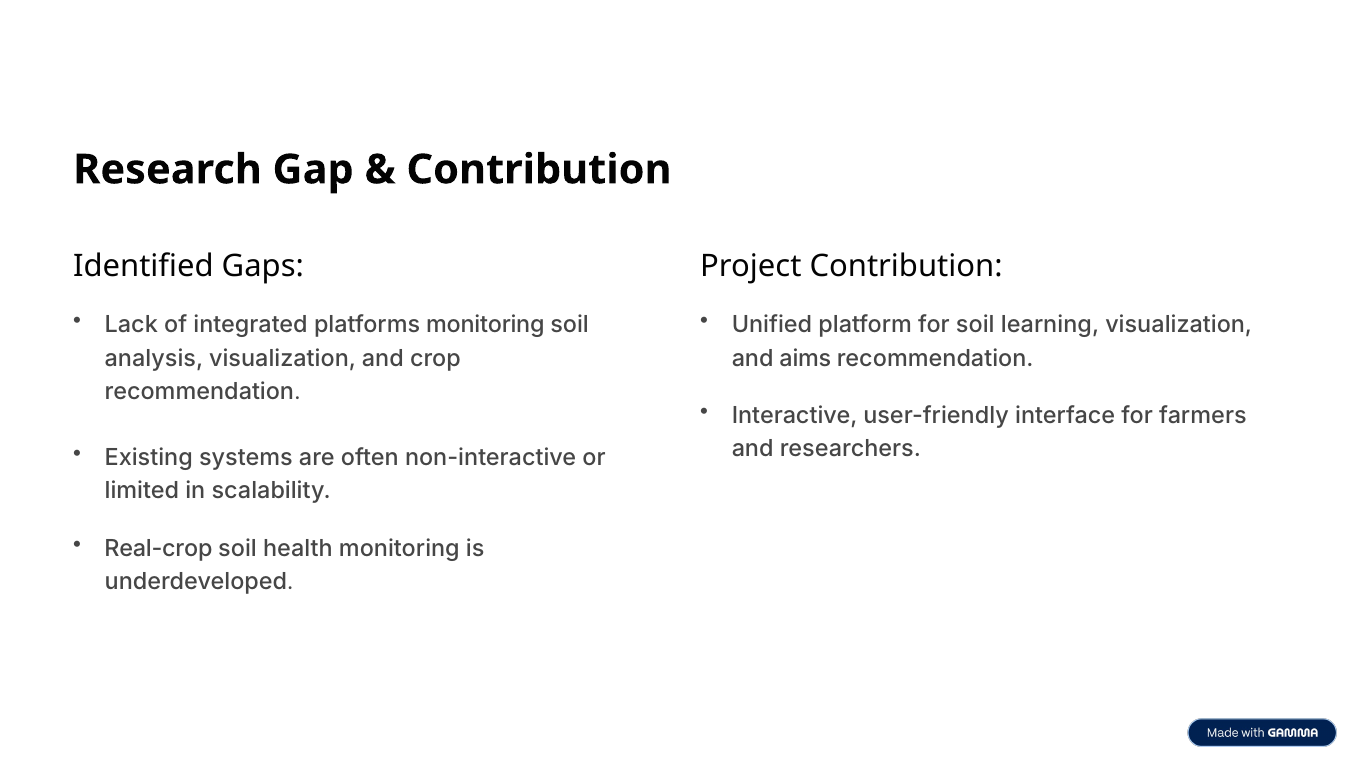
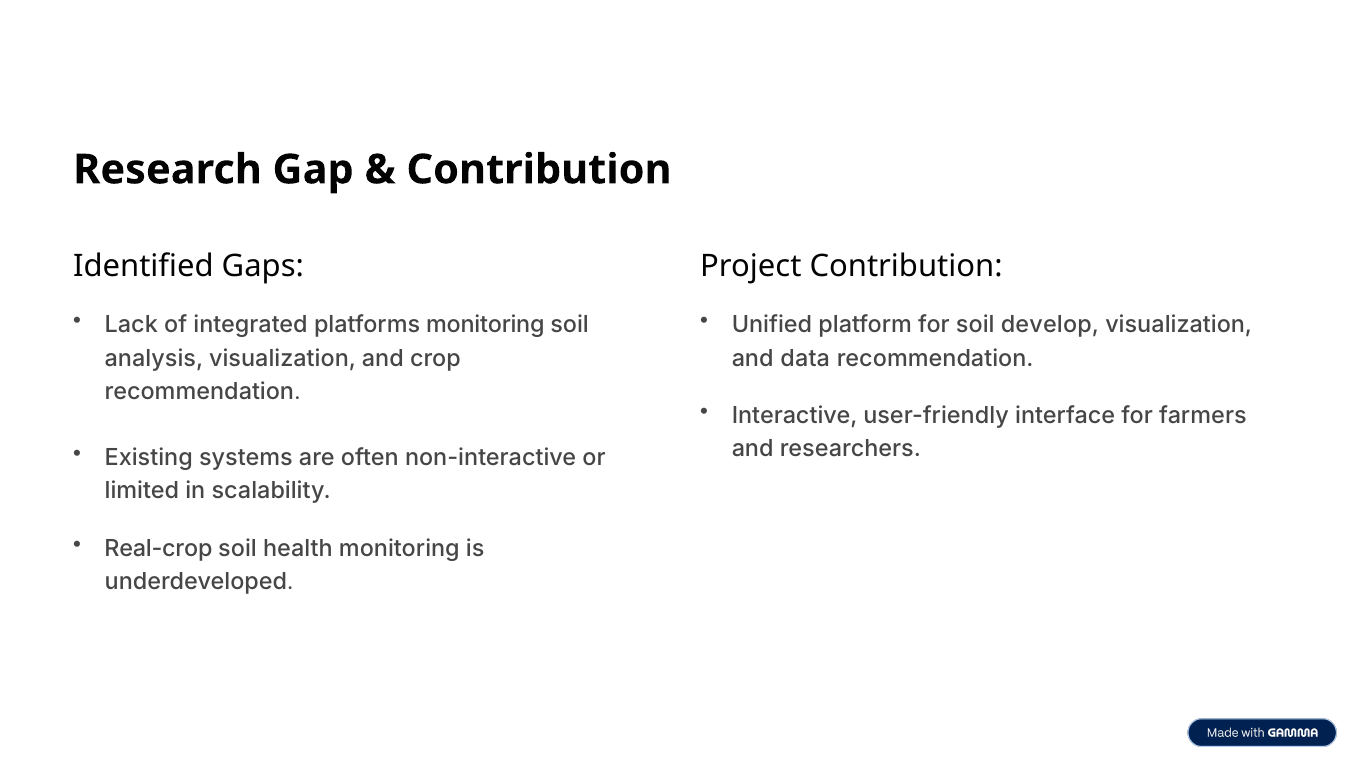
learning: learning -> develop (1050, 325)
aims: aims -> data (805, 358)
